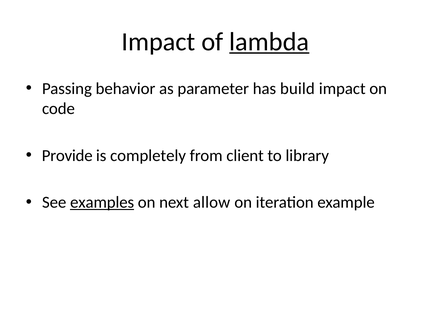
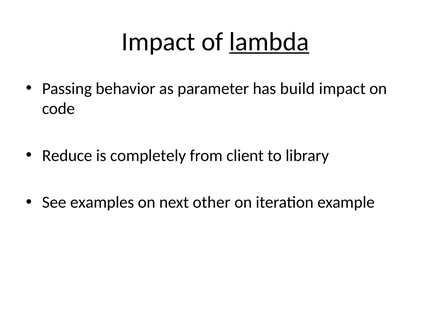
Provide: Provide -> Reduce (67, 156)
examples underline: present -> none (102, 203)
allow: allow -> other (212, 203)
